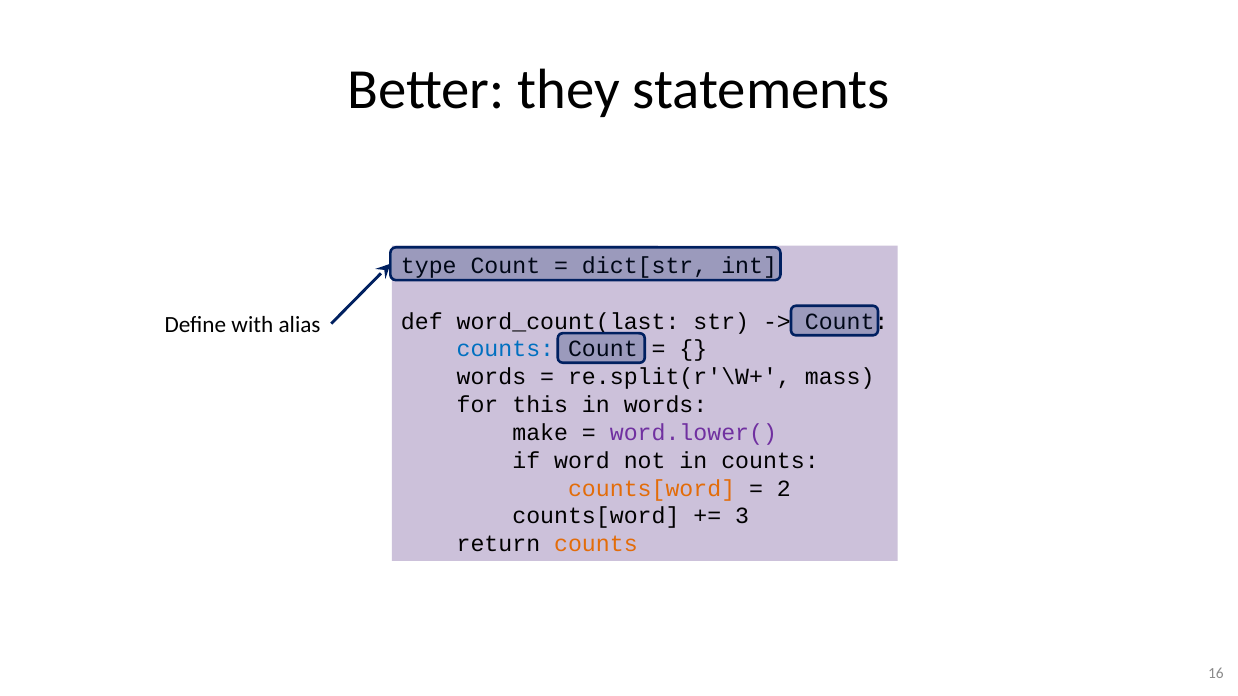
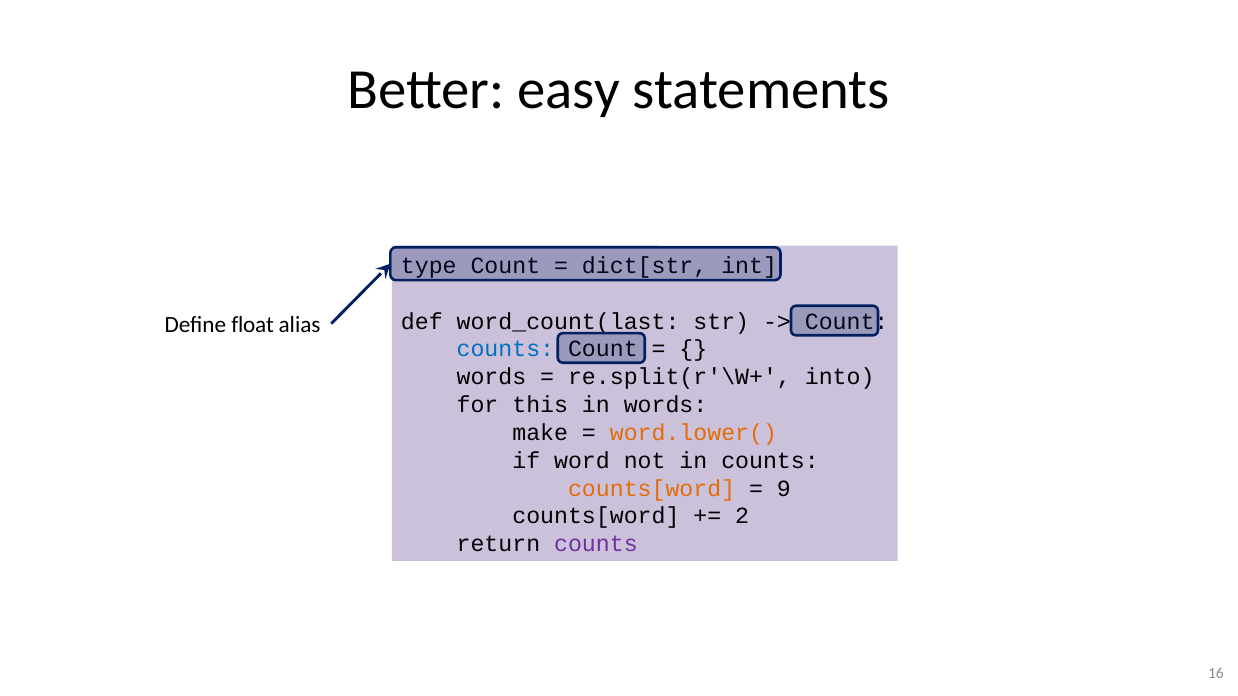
they: they -> easy (569, 90)
with: with -> float (253, 325)
mass: mass -> into (840, 377)
word.lower( colour: purple -> orange (693, 433)
2: 2 -> 9 (784, 489)
3: 3 -> 2 (742, 516)
counts colour: orange -> purple (596, 544)
